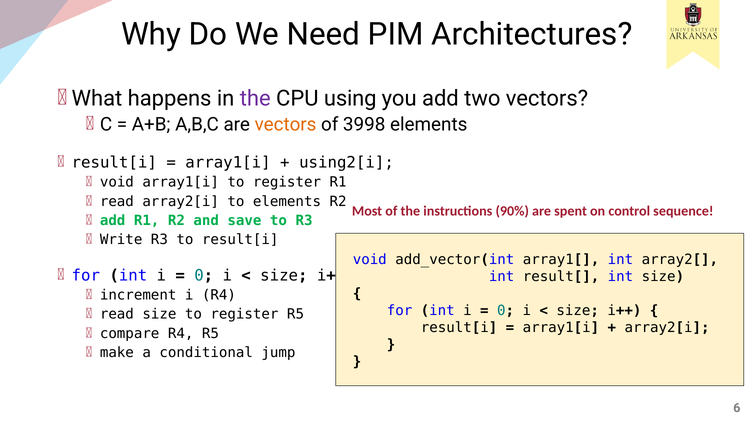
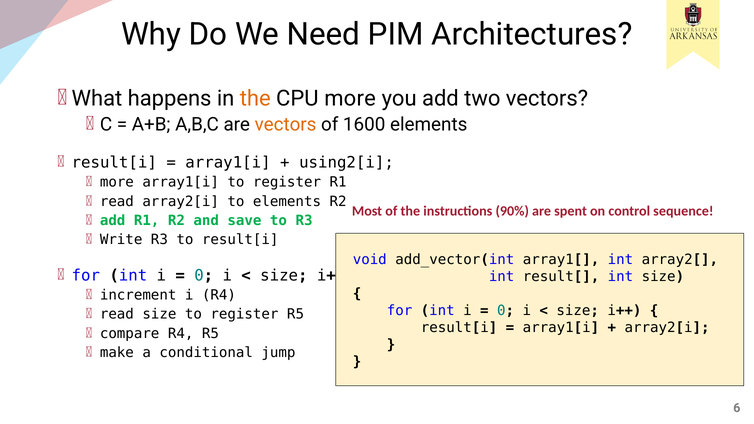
the colour: purple -> orange (255, 98)
CPU using: using -> more (350, 98)
3998: 3998 -> 1600 (364, 124)
void: void -> more (117, 182)
